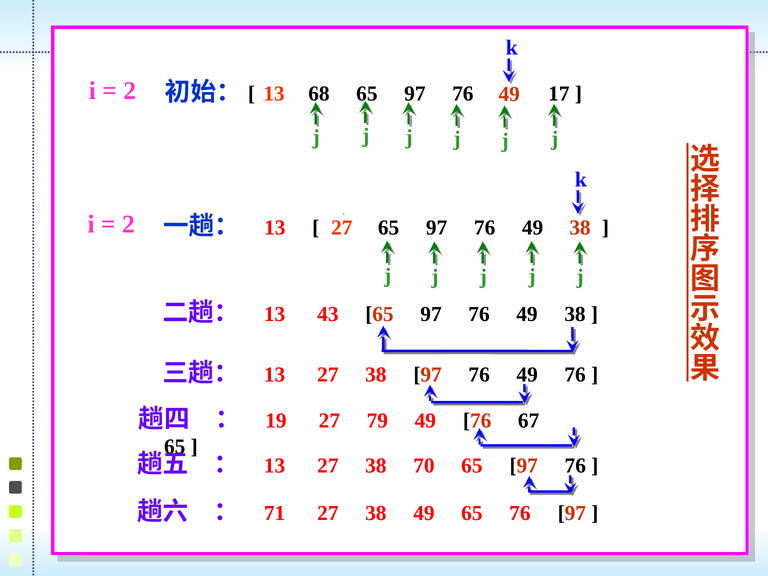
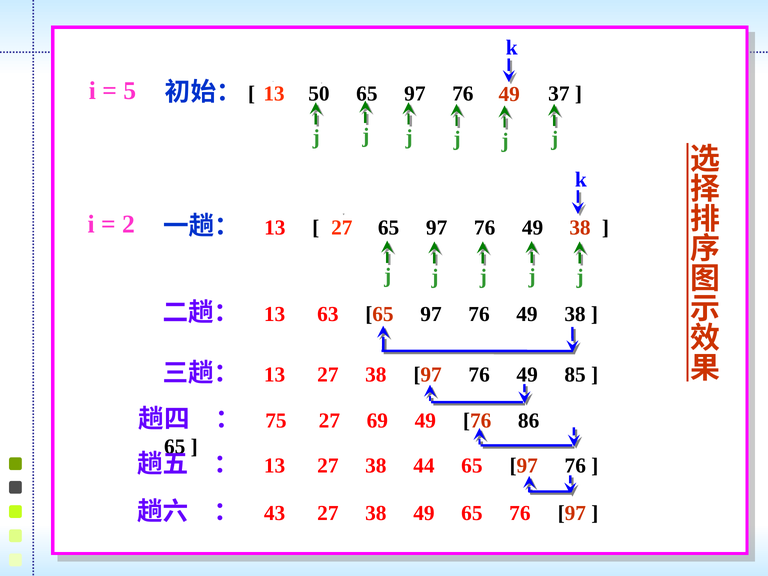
2: 2 -> 5 (130, 91)
68: 68 -> 50 (319, 94)
17: 17 -> 37 (559, 94)
43: 43 -> 63 (328, 314)
76 49 76: 76 -> 85 (575, 375)
19: 19 -> 75 (276, 420)
79: 79 -> 69 (377, 420)
67: 67 -> 86 (529, 420)
70: 70 -> 44 (424, 466)
71: 71 -> 43 (275, 513)
